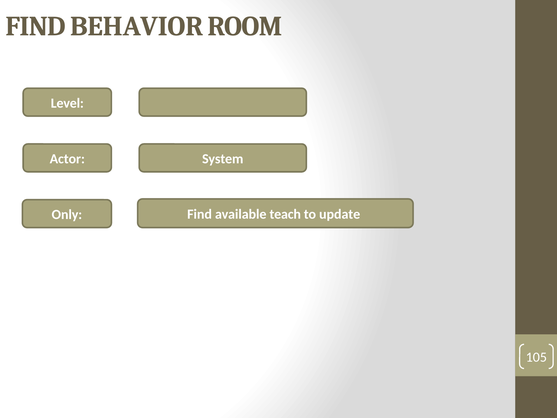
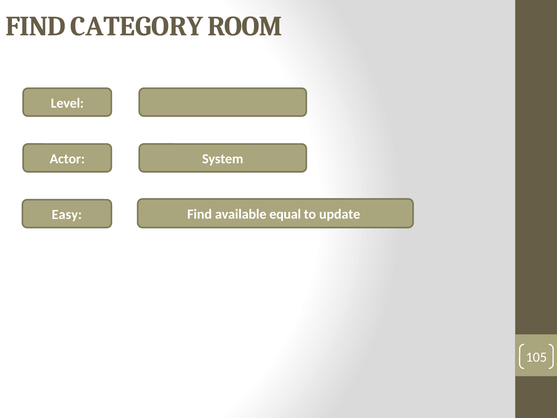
BEHAVIOR: BEHAVIOR -> CATEGORY (137, 26)
Only: Only -> Easy (67, 214)
teach: teach -> equal (285, 214)
